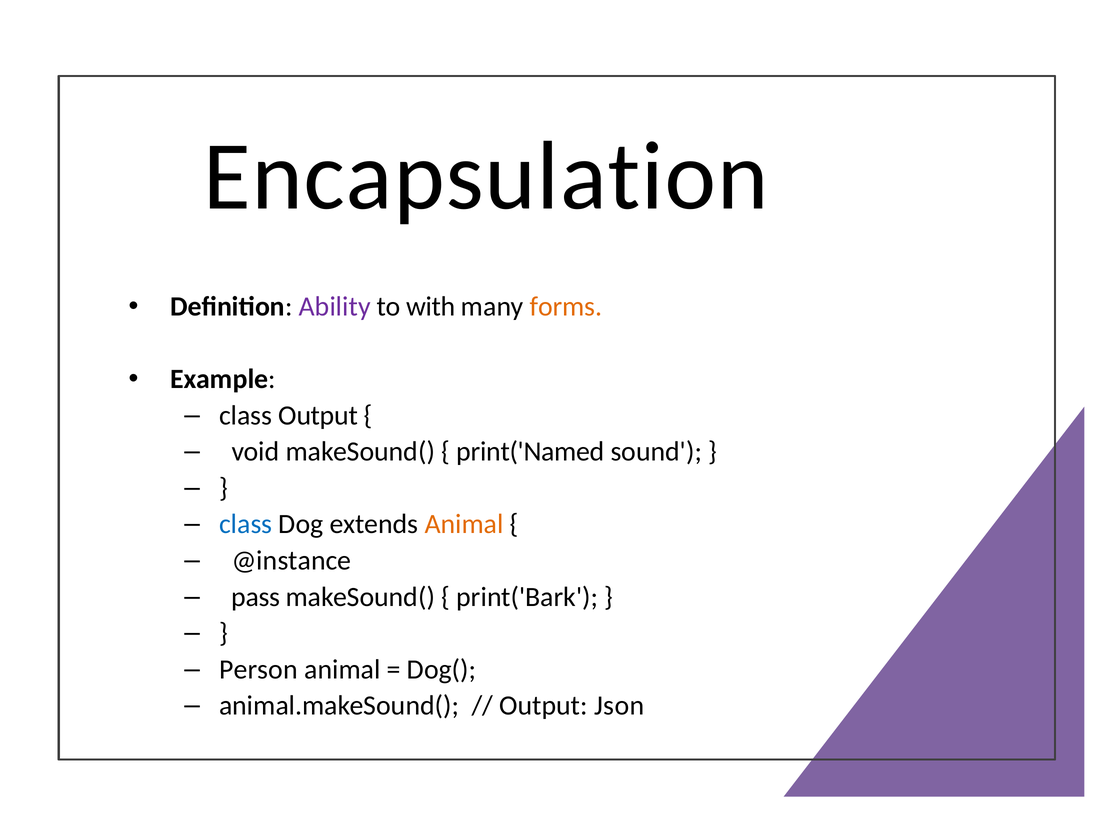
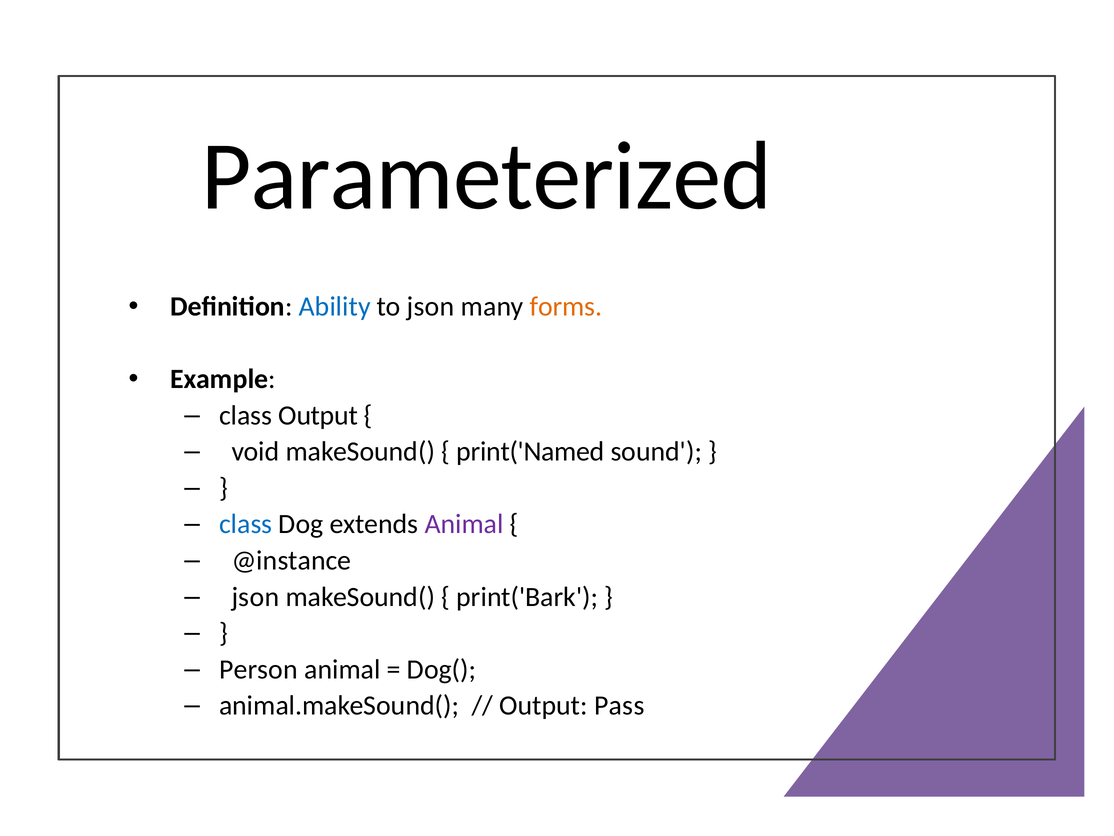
Encapsulation: Encapsulation -> Parameterized (487, 176)
Ability colour: purple -> blue (335, 306)
to with: with -> json (431, 306)
Animal colour: orange -> purple (464, 524)
pass: pass -> json (255, 596)
Json: Json -> Pass (619, 705)
